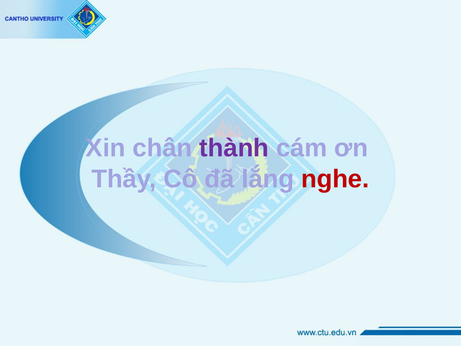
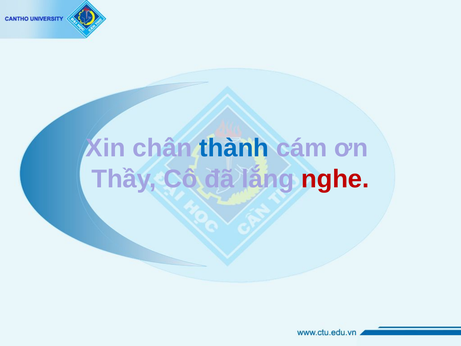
thành colour: purple -> blue (234, 148)
